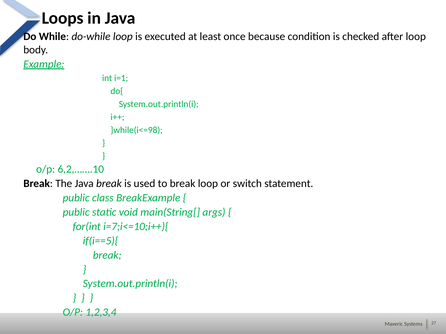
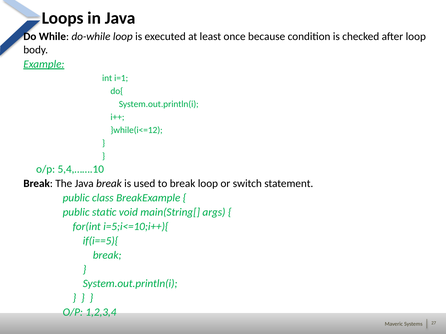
}while(i<=98: }while(i<=98 -> }while(i<=12 (137, 130)
6,2,…….10: 6,2,…….10 -> 5,4,…….10 (81, 170)
i=7;i<=10;i++){: i=7;i<=10;i++){ -> i=5;i<=10;i++){ (136, 227)
